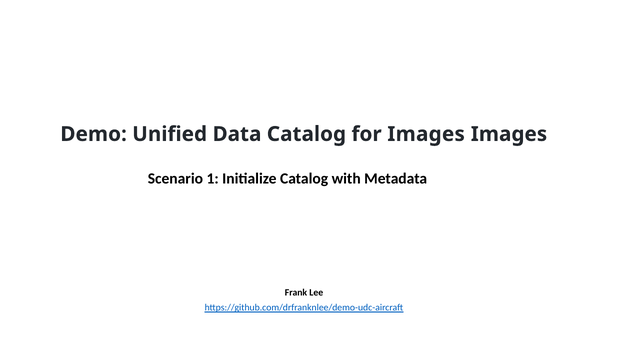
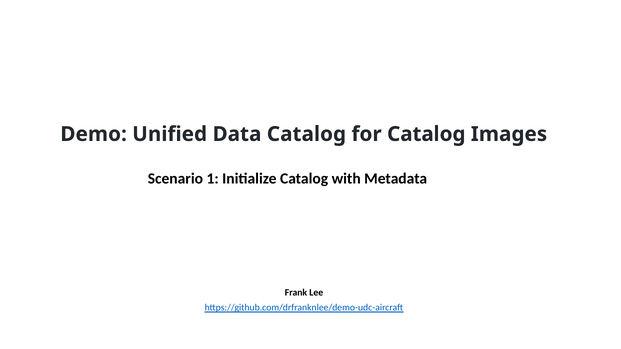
for Images: Images -> Catalog (426, 134)
